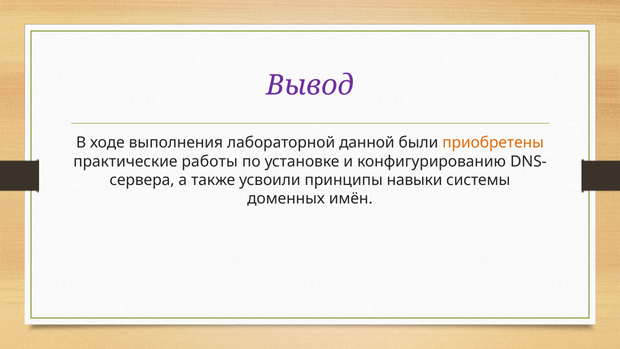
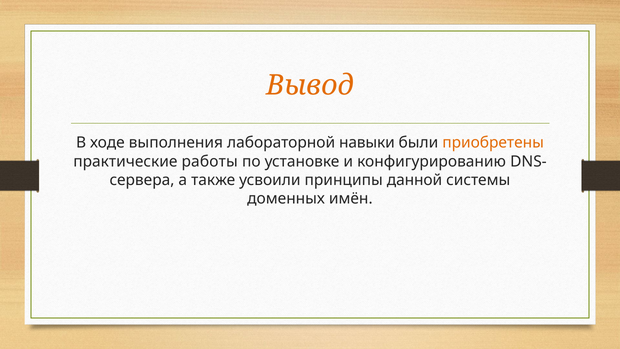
Вывод colour: purple -> orange (310, 85)
данной: данной -> навыки (367, 143)
навыки: навыки -> данной (415, 180)
